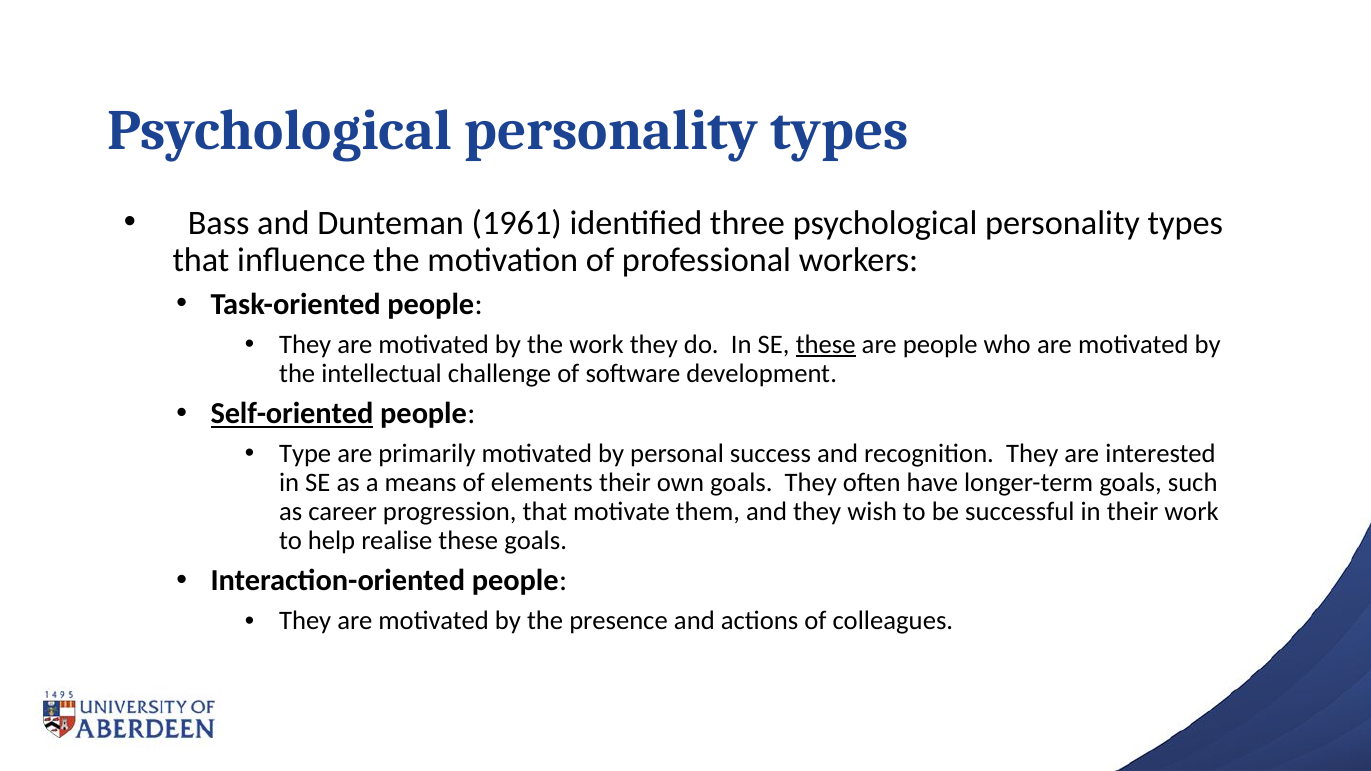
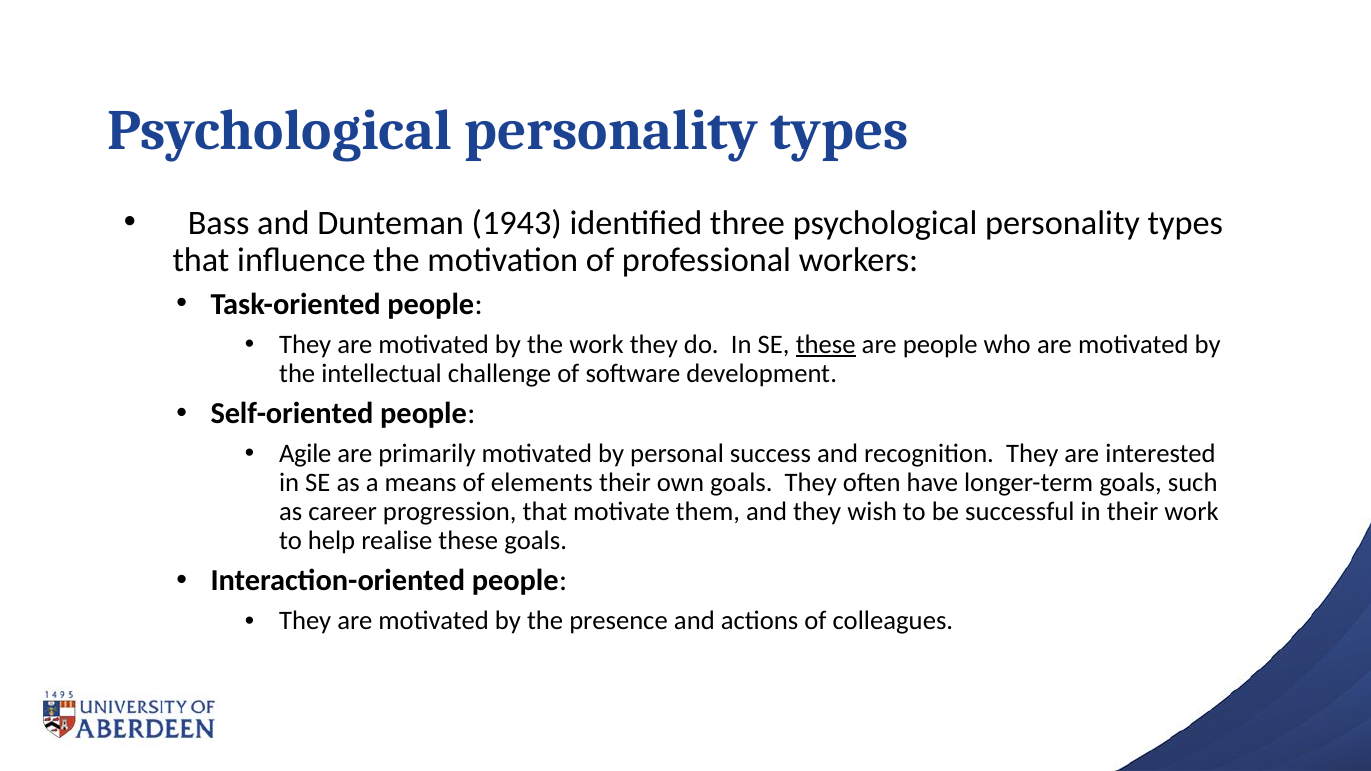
1961: 1961 -> 1943 (517, 223)
Self-oriented underline: present -> none (292, 414)
Type: Type -> Agile (305, 454)
